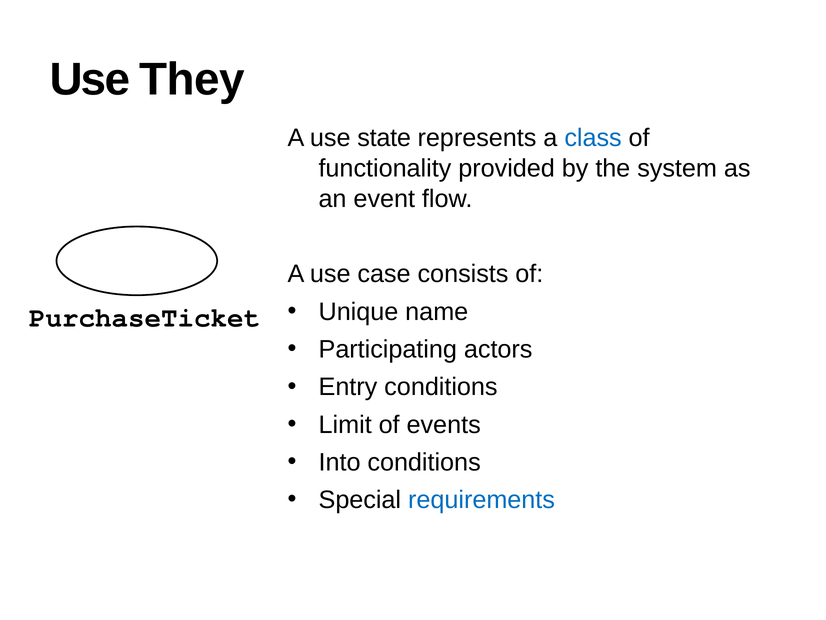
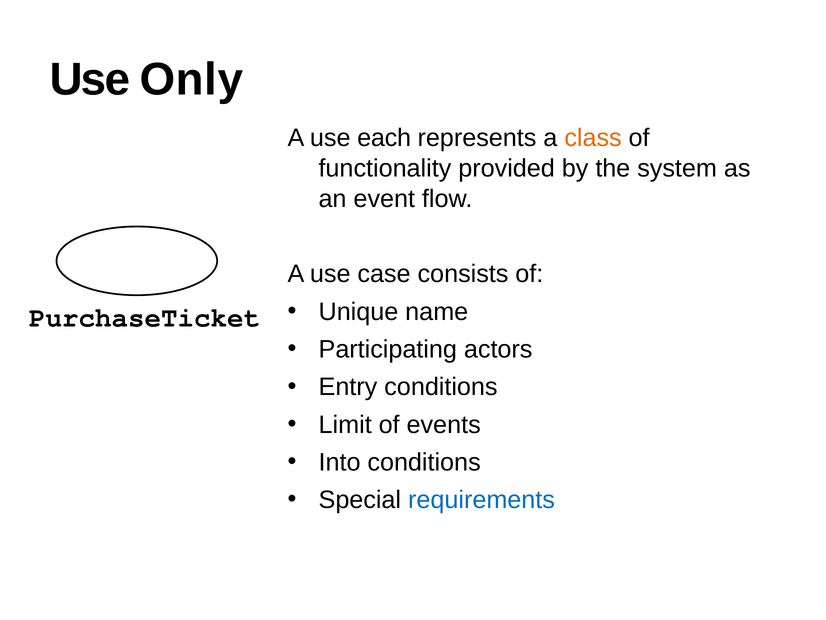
They: They -> Only (191, 80)
state: state -> each (384, 138)
class colour: blue -> orange (593, 138)
